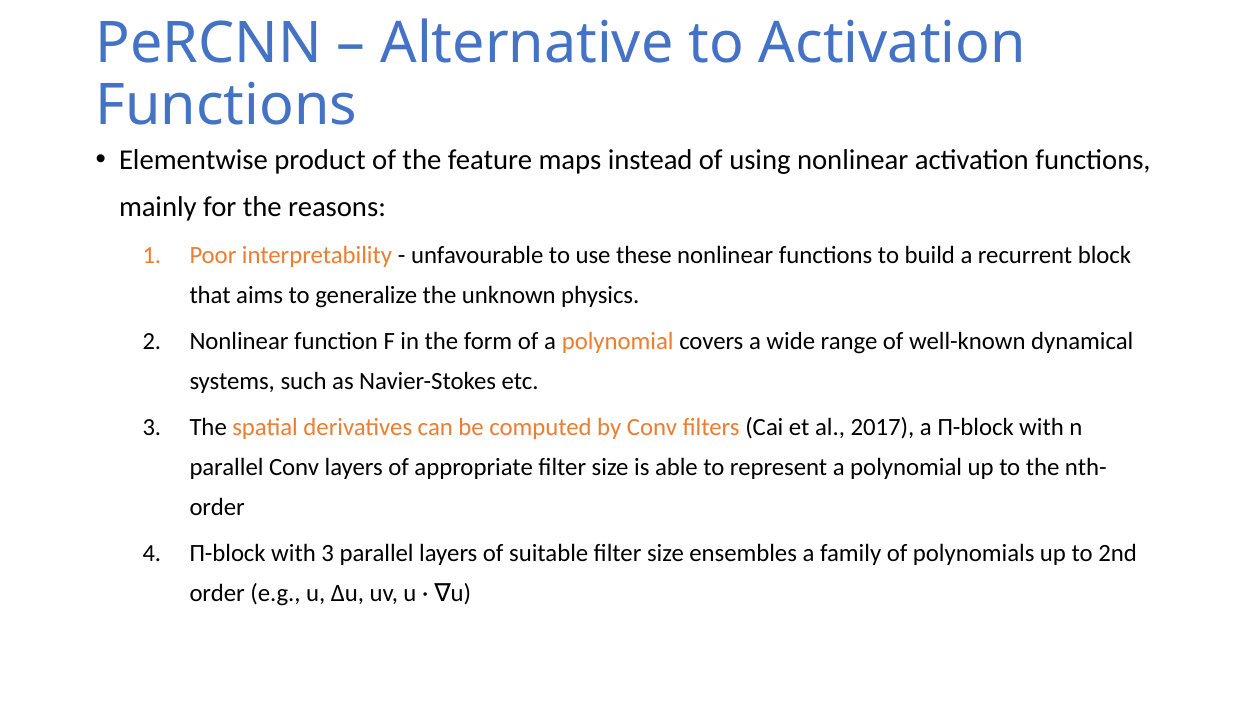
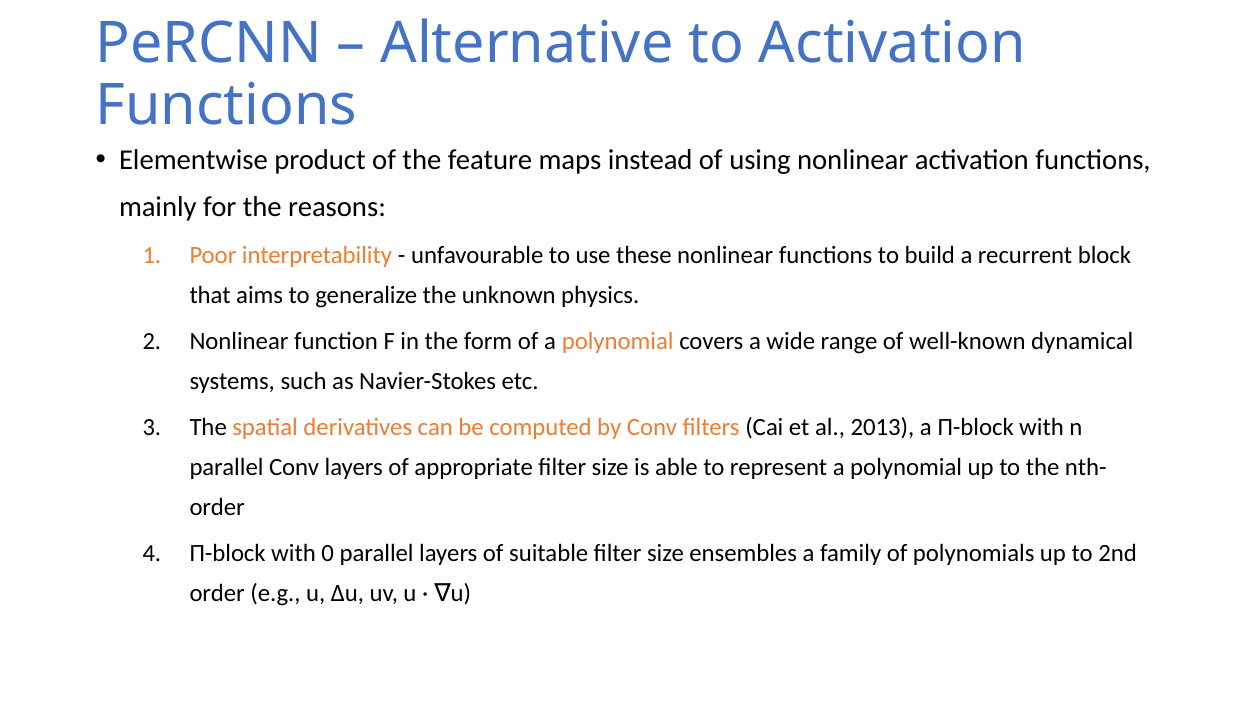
2017: 2017 -> 2013 (882, 427)
with 3: 3 -> 0 (328, 553)
